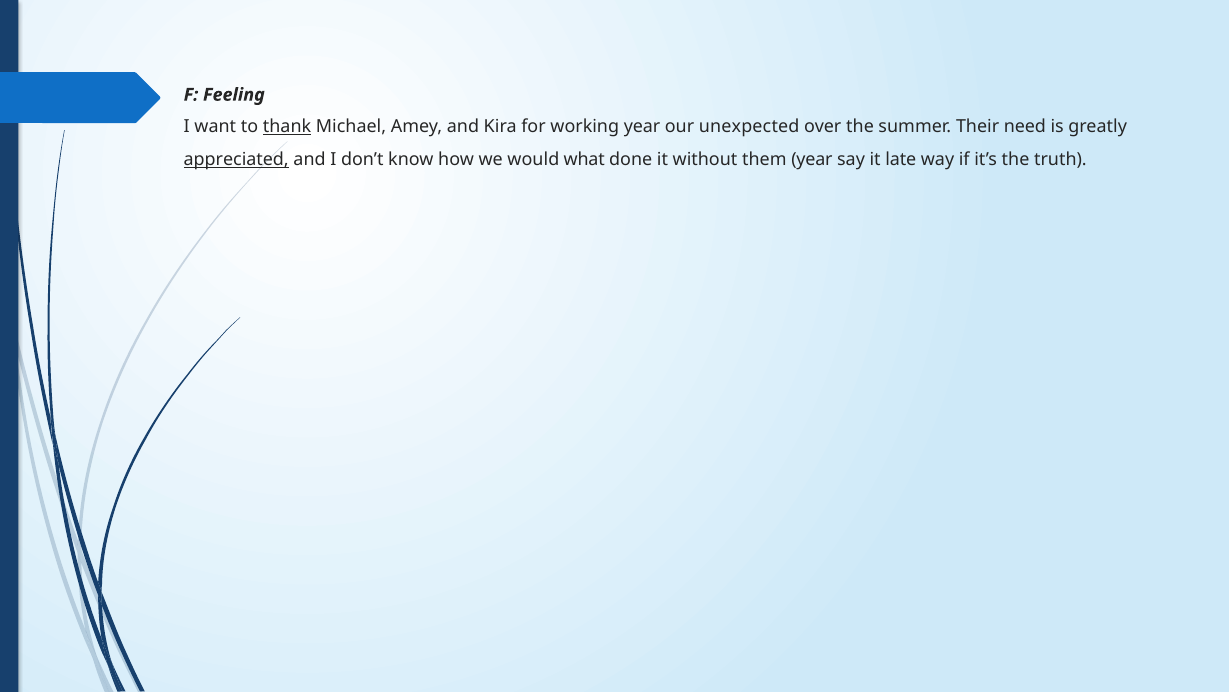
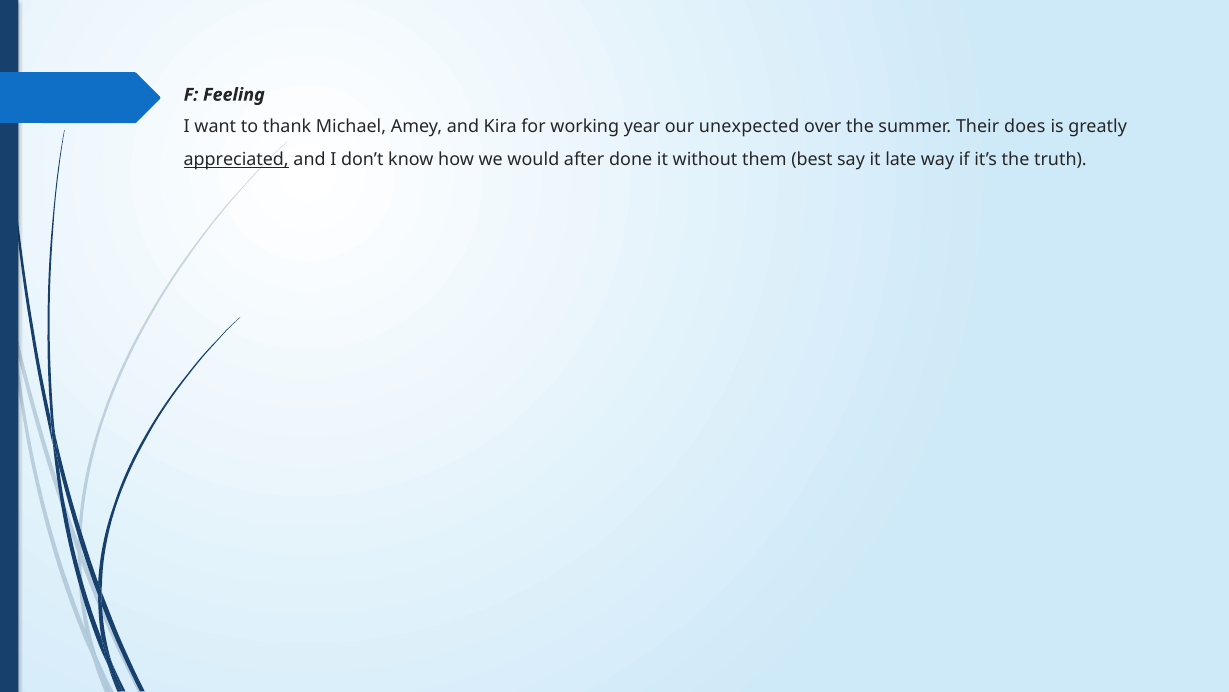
thank underline: present -> none (287, 127)
need: need -> does (1025, 127)
what: what -> after (584, 159)
them year: year -> best (812, 159)
